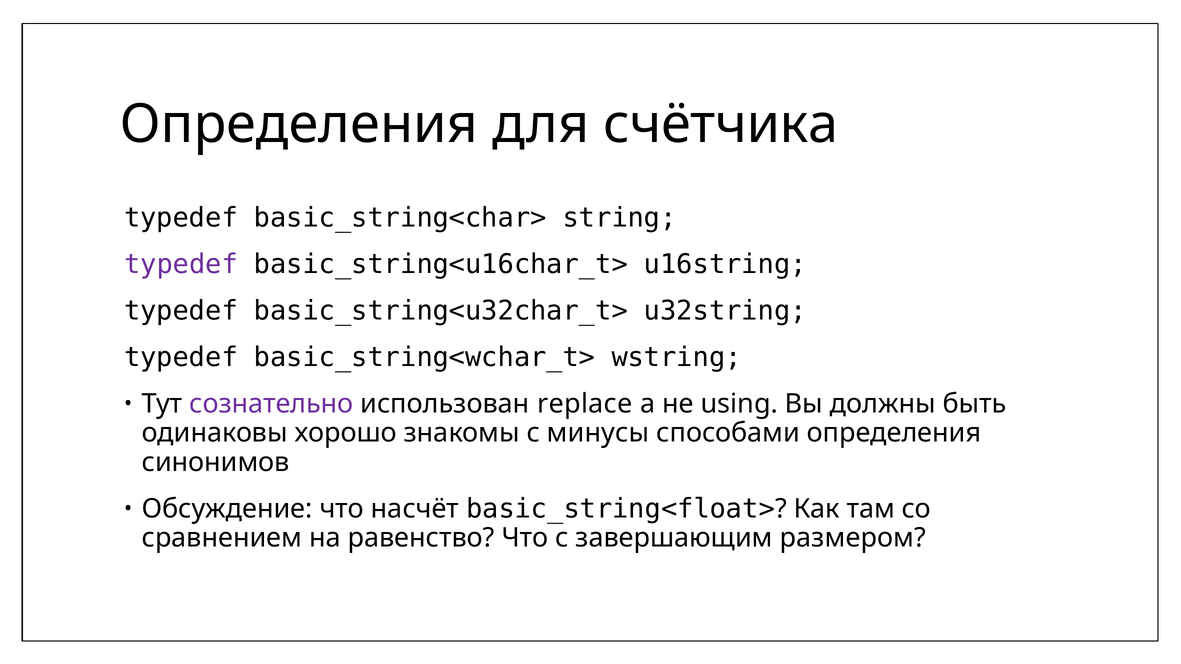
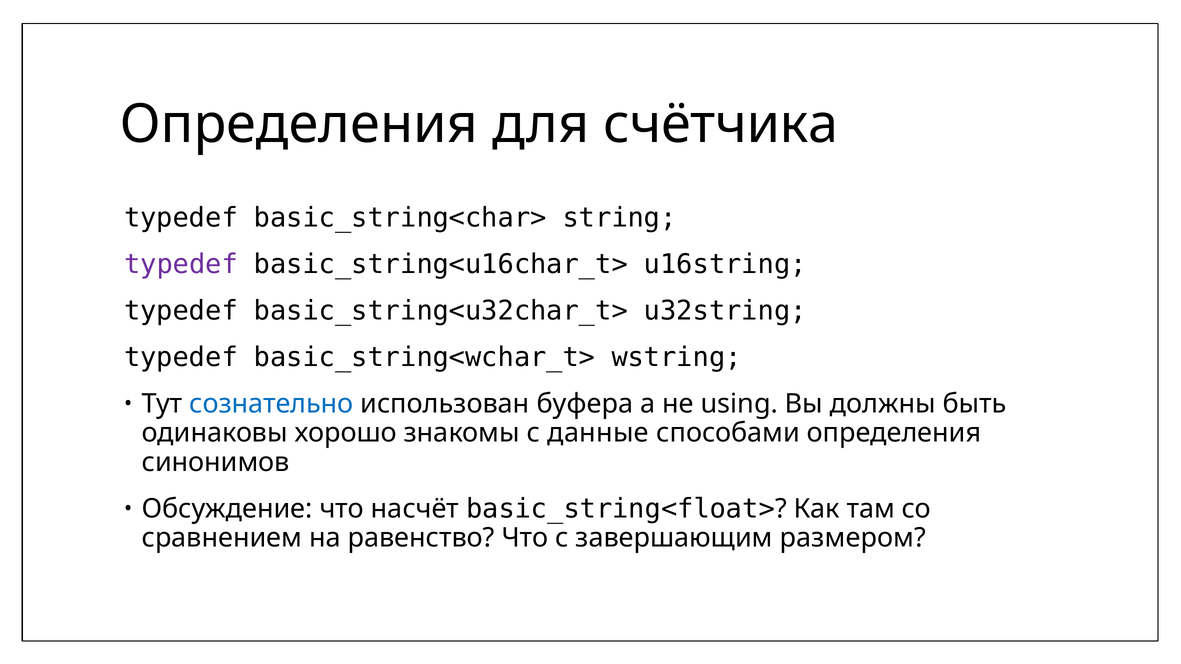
сознательно colour: purple -> blue (271, 404)
replace: replace -> буфера (585, 404)
минусы: минусы -> данные (598, 433)
